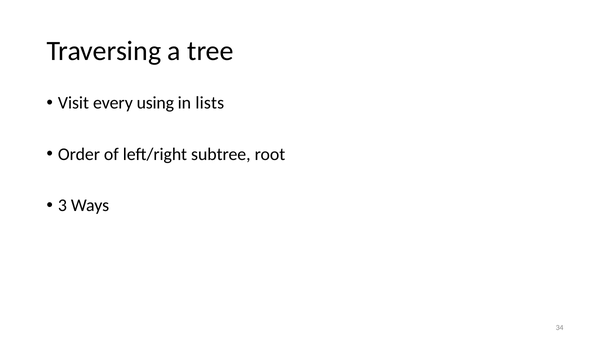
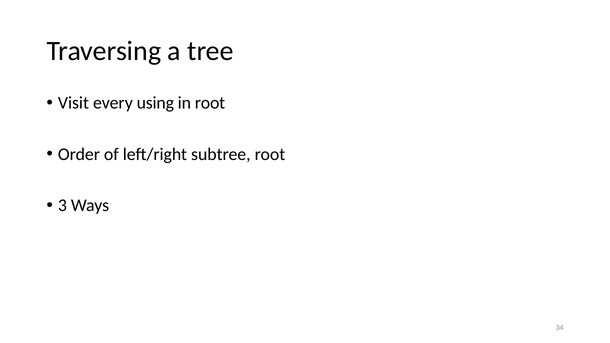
in lists: lists -> root (210, 103)
